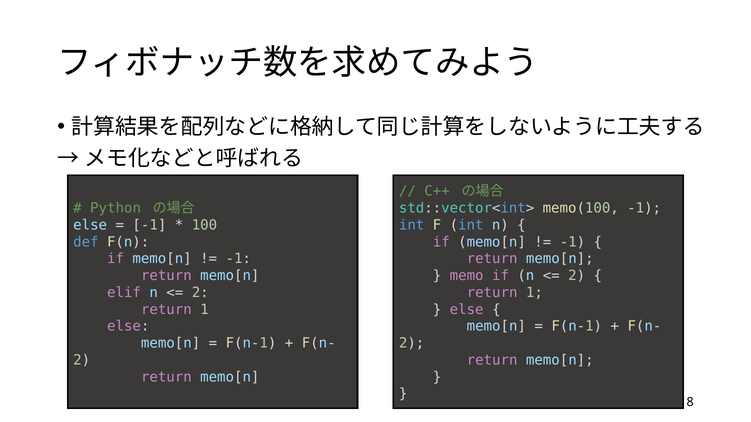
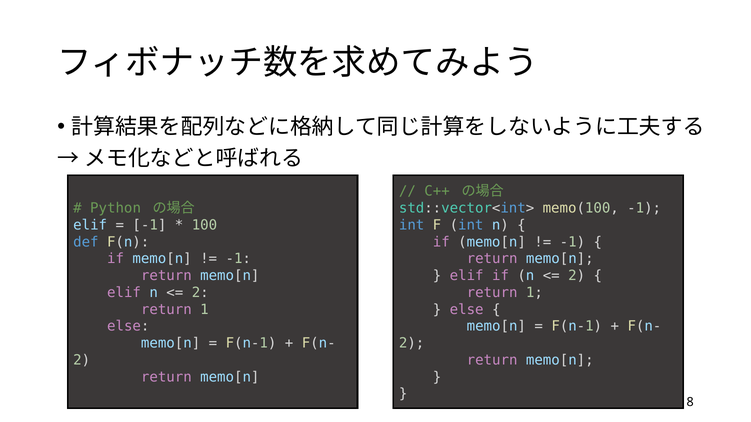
else: else -> elif (90, 225)
memo: memo -> elif (467, 276)
